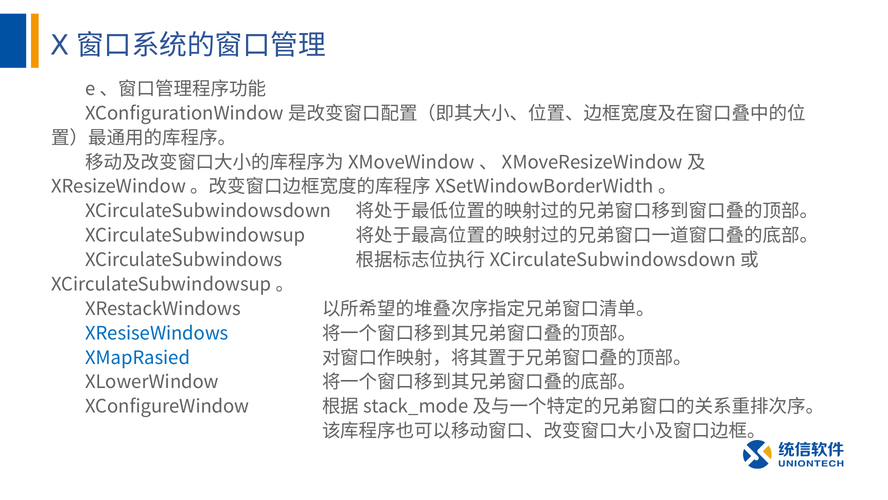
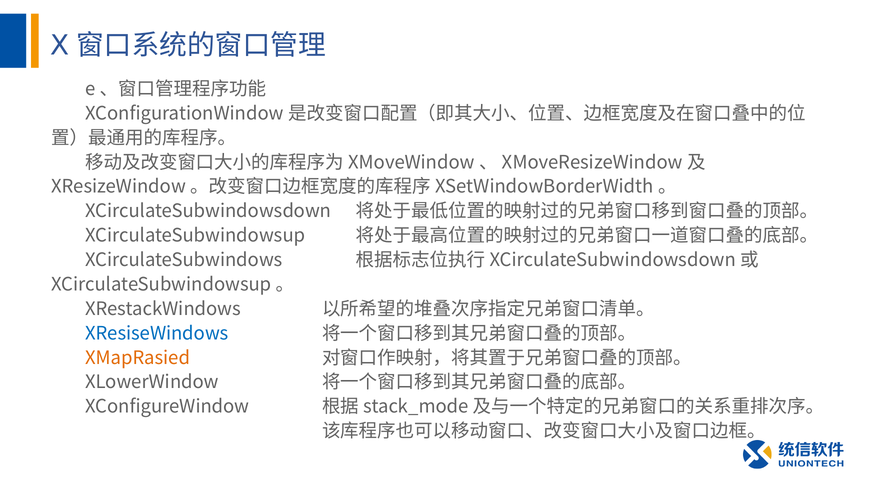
XMapRasied colour: blue -> orange (138, 358)
